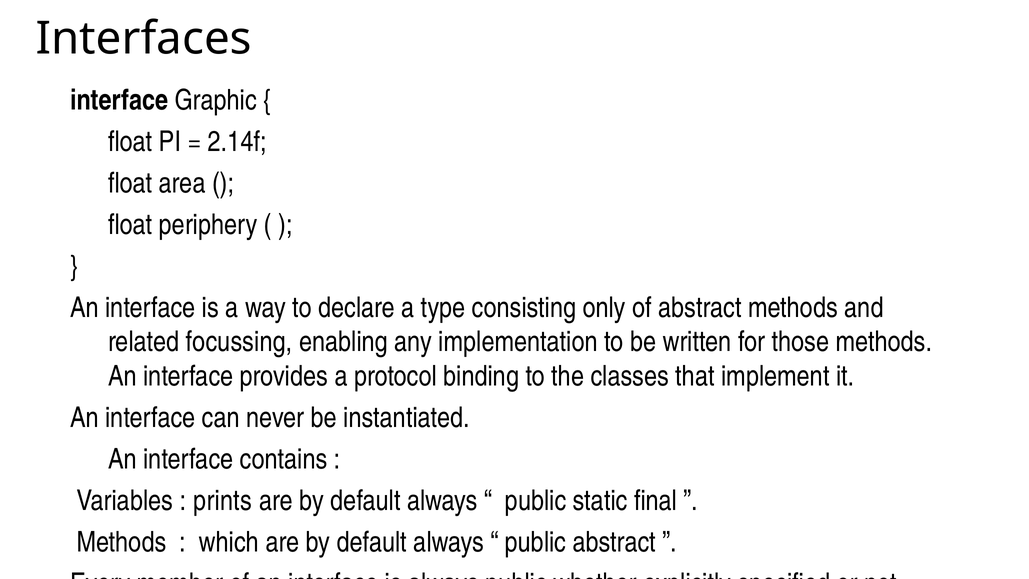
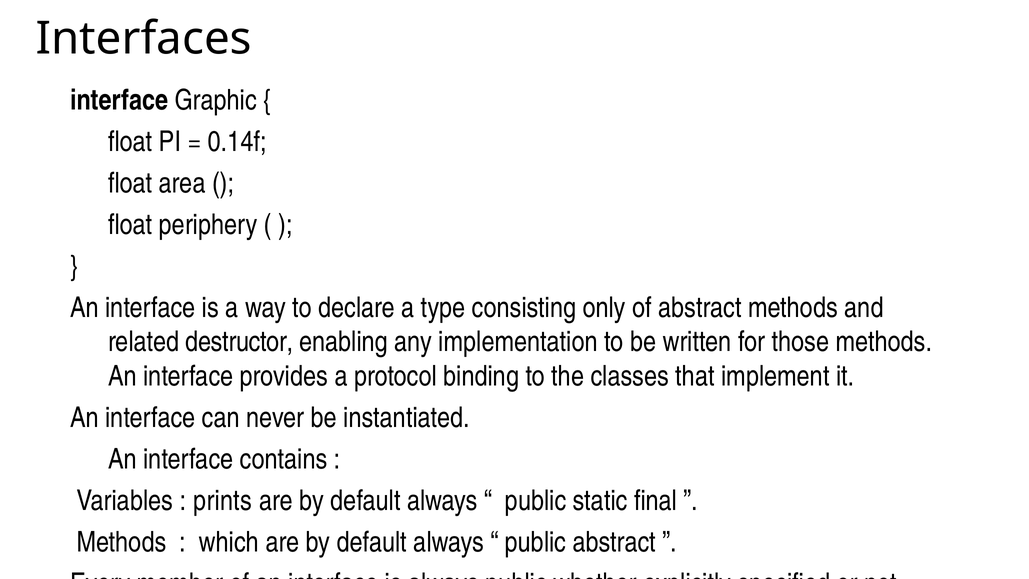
2.14f: 2.14f -> 0.14f (237, 142)
focussing: focussing -> destructor (239, 342)
